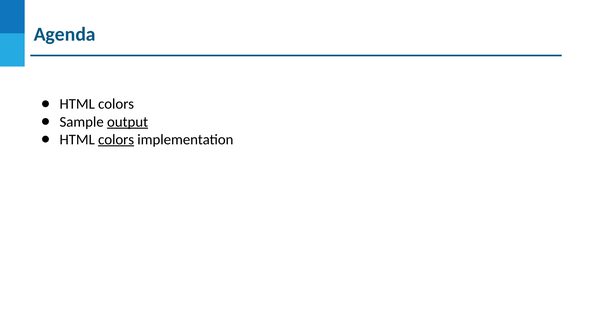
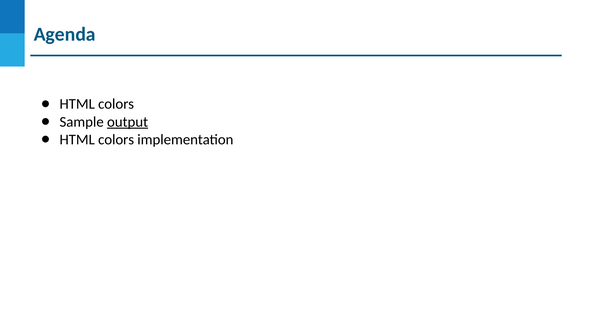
colors underline: present -> none (116, 140)
